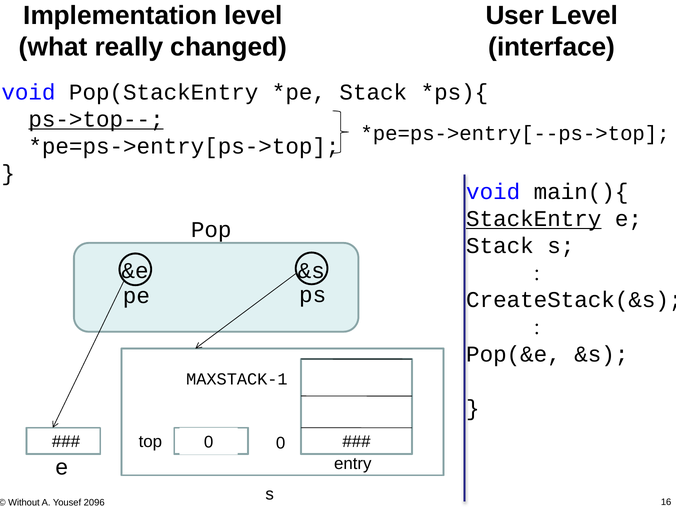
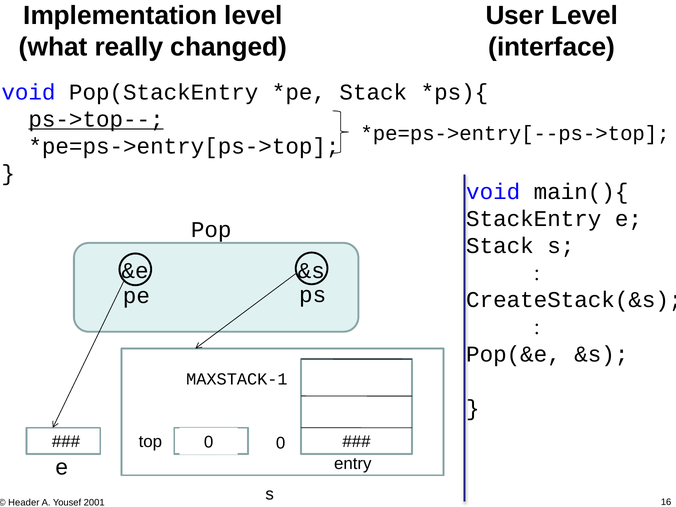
StackEntry underline: present -> none (534, 219)
Without: Without -> Header (24, 503)
2096: 2096 -> 2001 (94, 503)
